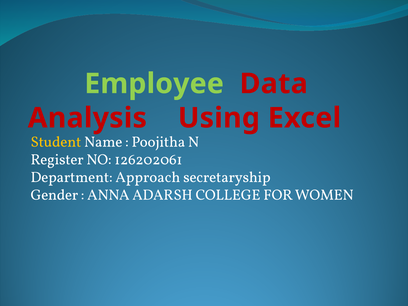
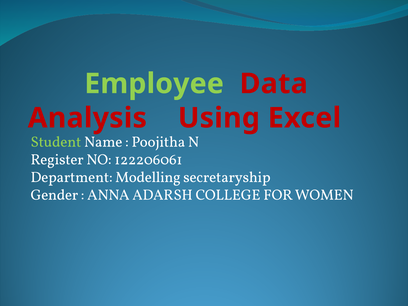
Student colour: yellow -> light green (56, 142)
126202061: 126202061 -> 122206061 (148, 160)
Approach: Approach -> Modelling (148, 177)
